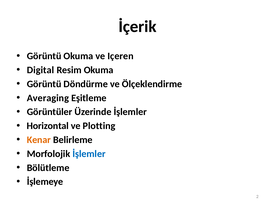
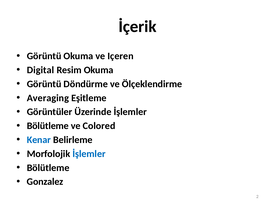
Horizontal: Horizontal -> Bölütleme (48, 126)
Plotting: Plotting -> Colored (99, 126)
Kenar colour: orange -> blue (39, 140)
İşlemeye: İşlemeye -> Gonzalez (45, 182)
